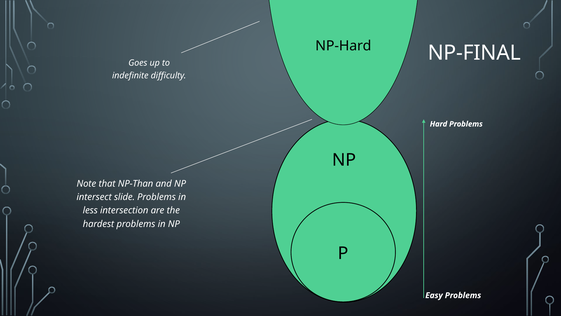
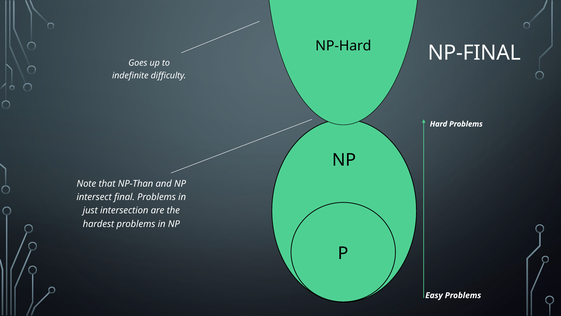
slide: slide -> final (124, 197)
less: less -> just (90, 210)
